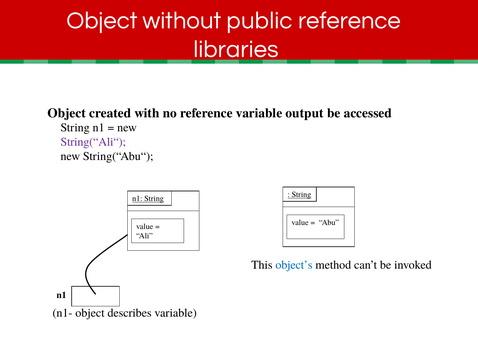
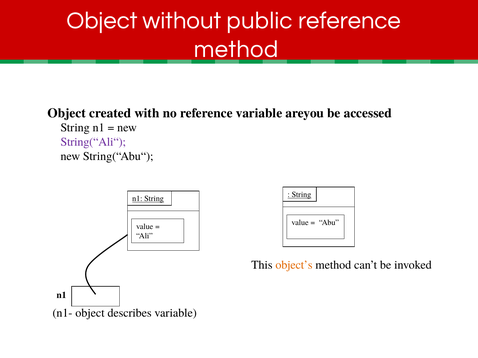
libraries: libraries -> method (236, 49)
output: output -> areyou (305, 113)
object’s colour: blue -> orange (294, 265)
